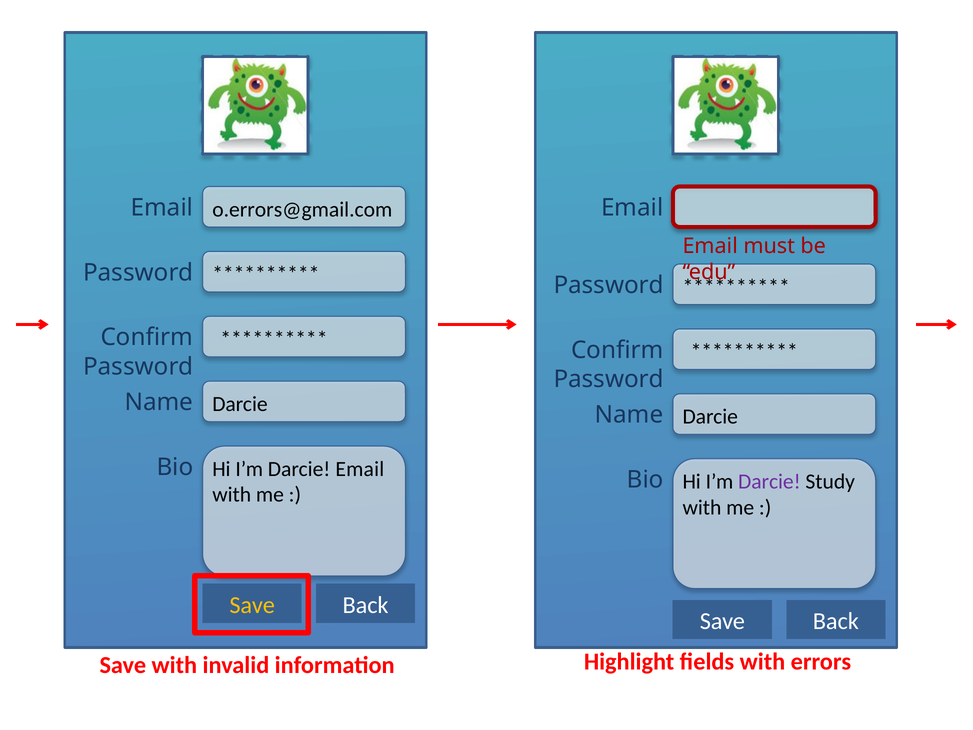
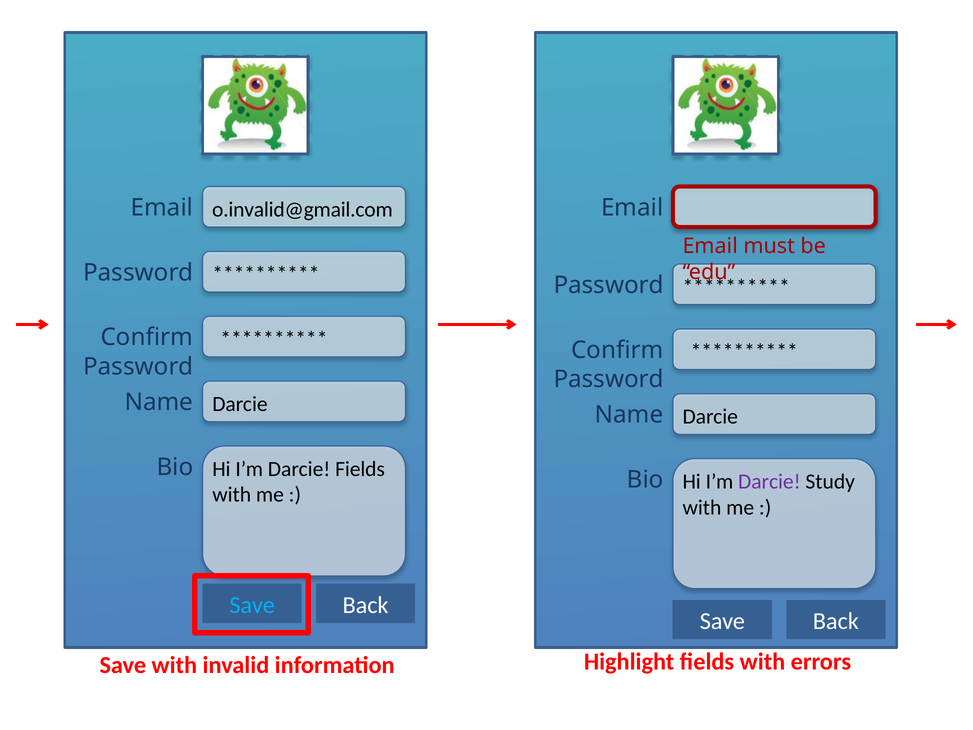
o.errors@gmail.com: o.errors@gmail.com -> o.invalid@gmail.com (302, 209)
Darcie Email: Email -> Fields (360, 469)
Save colour: yellow -> light blue (252, 605)
